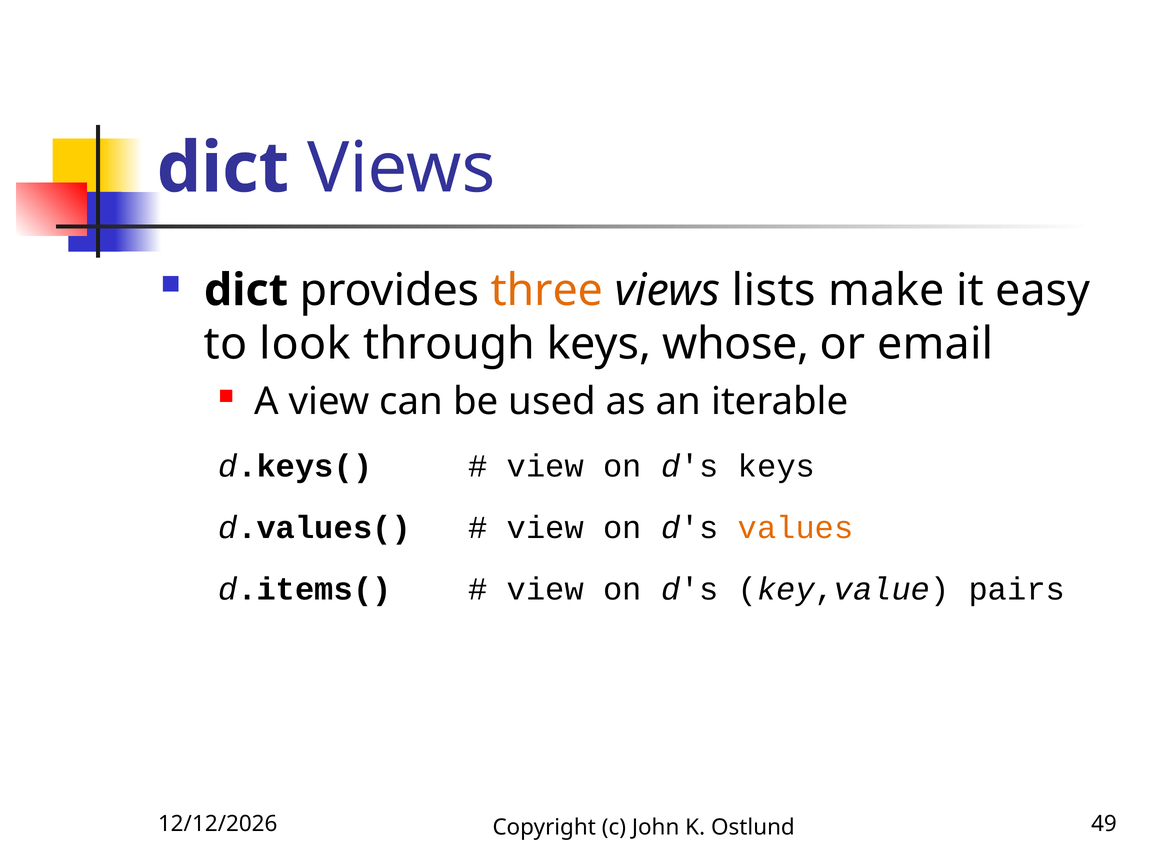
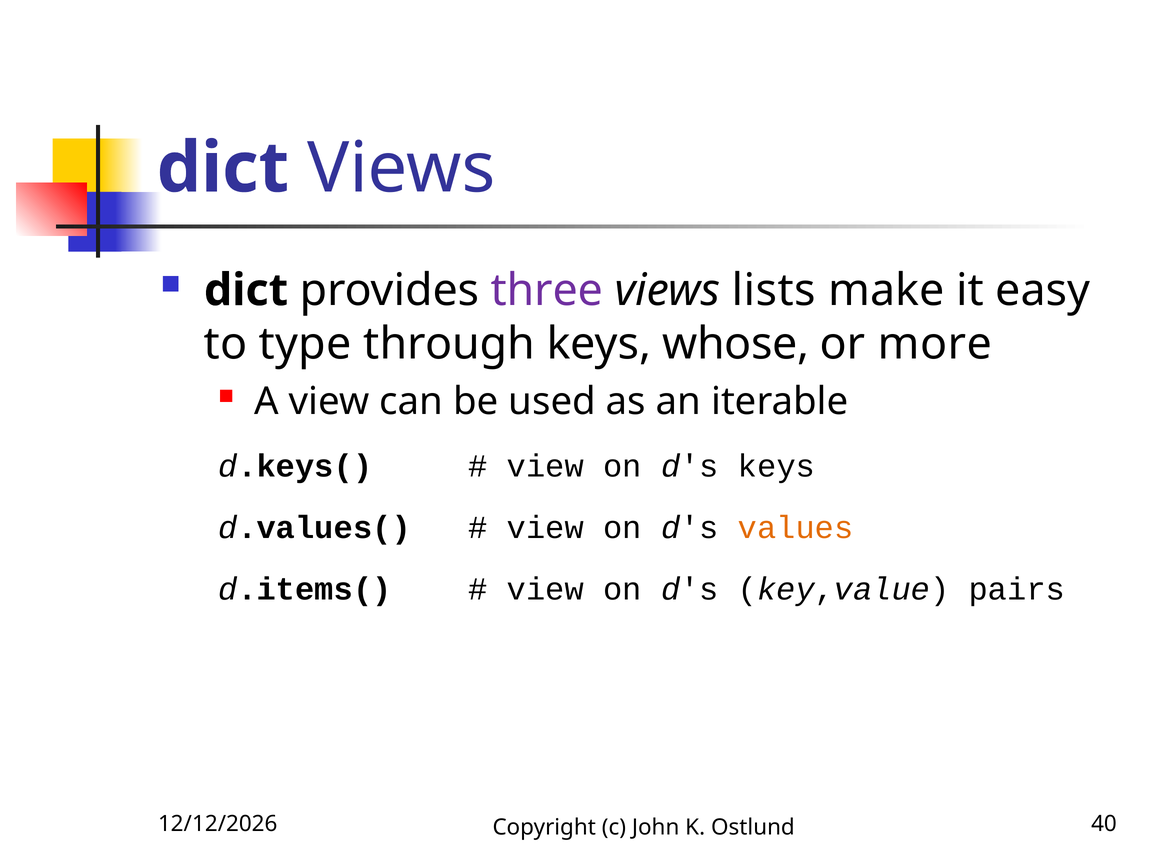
three colour: orange -> purple (547, 290)
look: look -> type (305, 344)
email: email -> more (935, 344)
49: 49 -> 40 (1104, 824)
